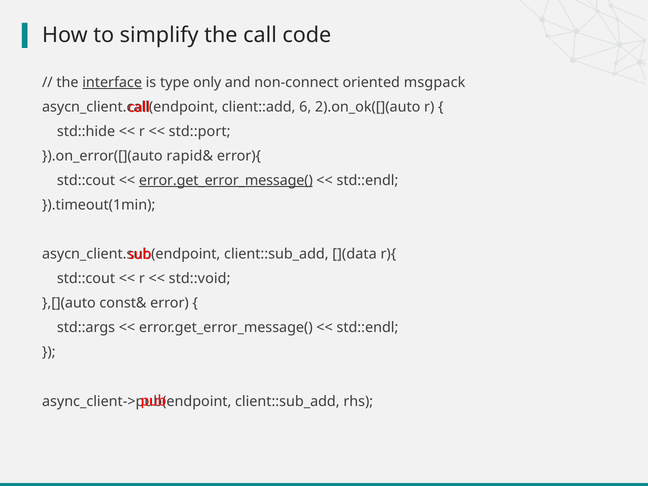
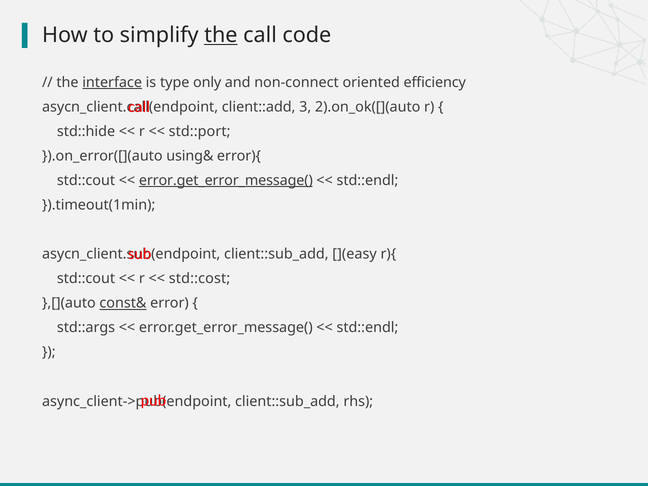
the underline: none -> present (221, 35)
msgpack: msgpack -> efficiency (435, 82)
6: 6 -> 3 (305, 107)
rapid&: rapid& -> using& (190, 156)
](data: ](data -> ](easy (355, 254)
std::void: std::void -> std::cost (200, 279)
const& underline: none -> present (123, 303)
